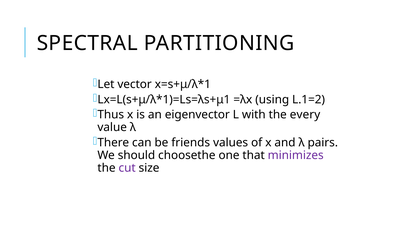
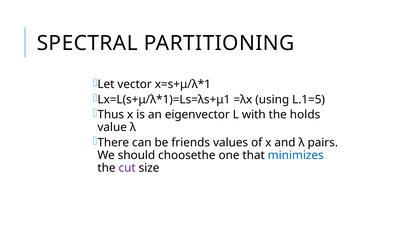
L.1=2: L.1=2 -> L.1=5 (309, 100)
every: every -> holds (305, 115)
minimizes colour: purple -> blue (296, 155)
